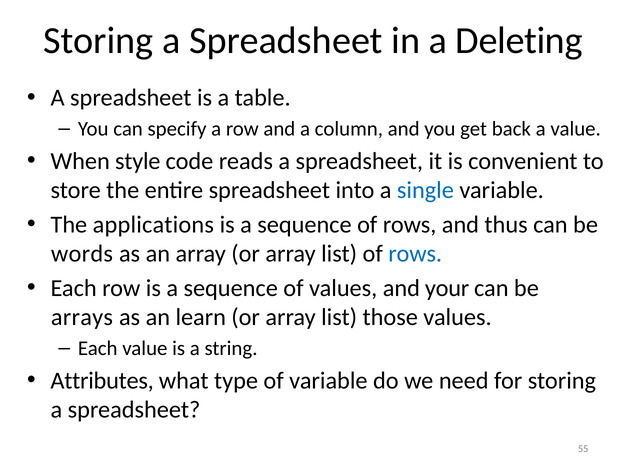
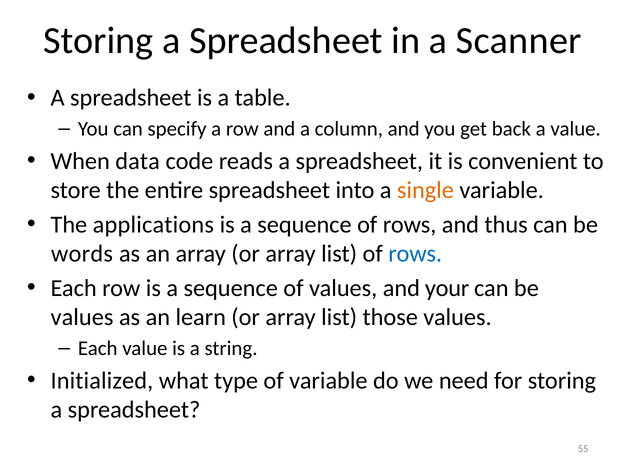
Deleting: Deleting -> Scanner (519, 41)
style: style -> data (138, 161)
single colour: blue -> orange (425, 190)
arrays: arrays -> values (82, 317)
Attributes: Attributes -> Initialized (102, 380)
